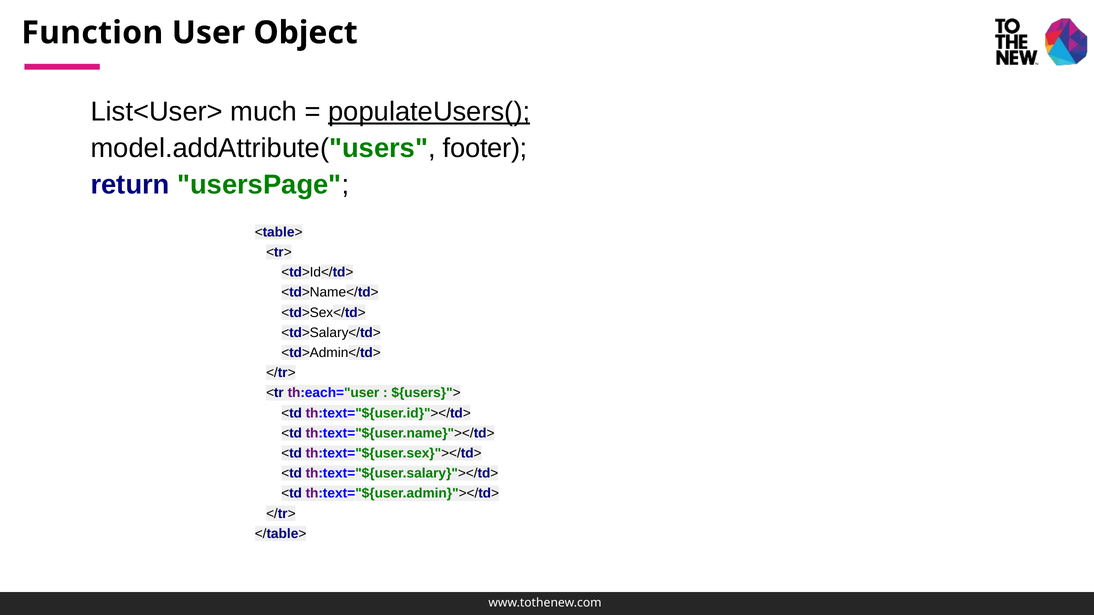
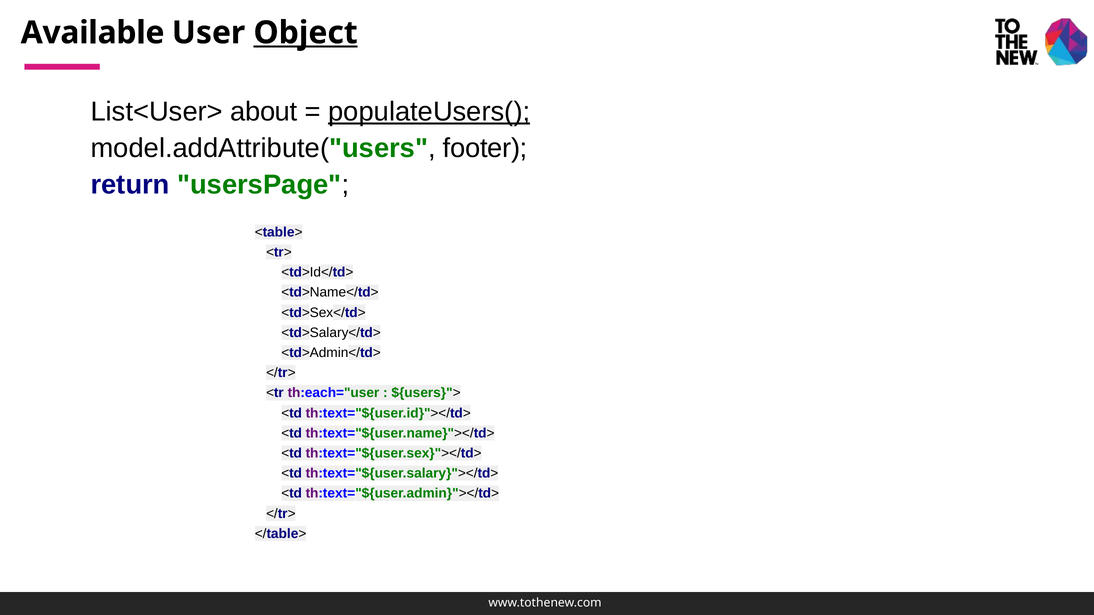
Function: Function -> Available (93, 33)
Object underline: none -> present (306, 33)
much: much -> about (264, 112)
